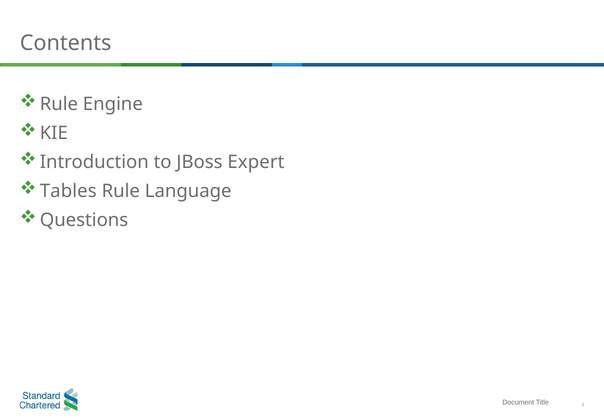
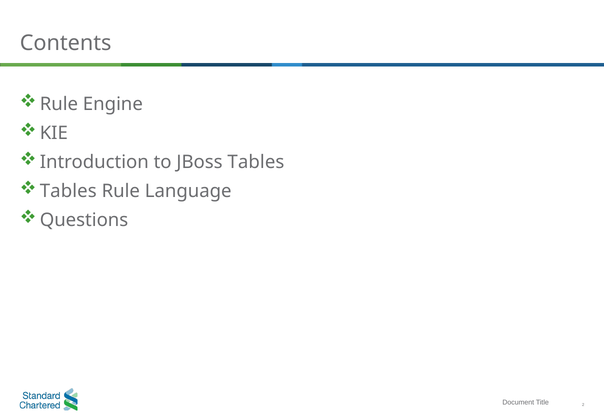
JBoss Expert: Expert -> Tables (256, 162)
